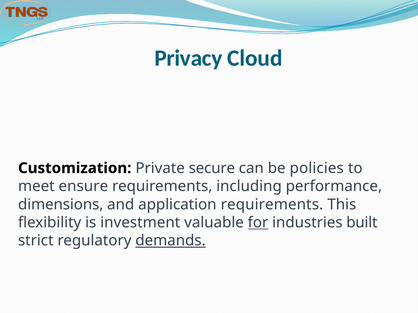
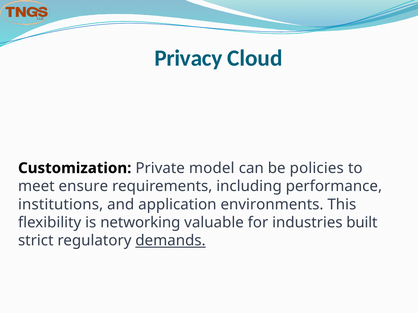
secure: secure -> model (212, 168)
dimensions: dimensions -> institutions (61, 205)
application requirements: requirements -> environments (272, 205)
investment: investment -> networking (140, 223)
for underline: present -> none (258, 223)
